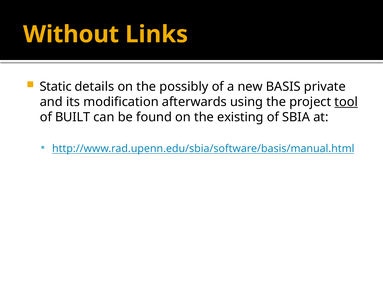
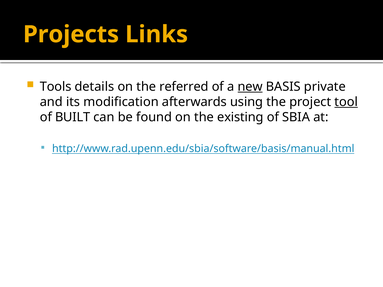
Without: Without -> Projects (71, 34)
Static: Static -> Tools (56, 87)
possibly: possibly -> referred (184, 87)
new underline: none -> present (250, 87)
